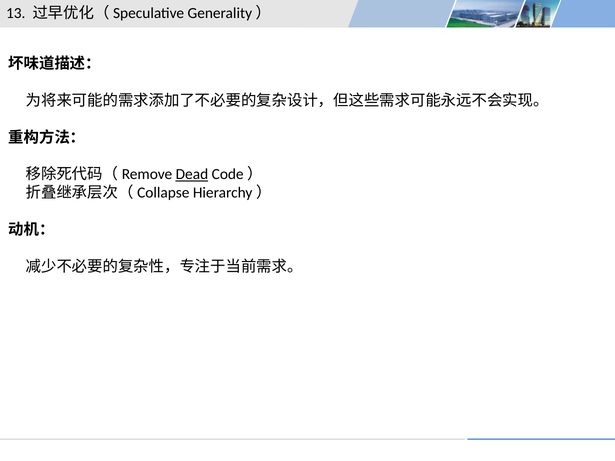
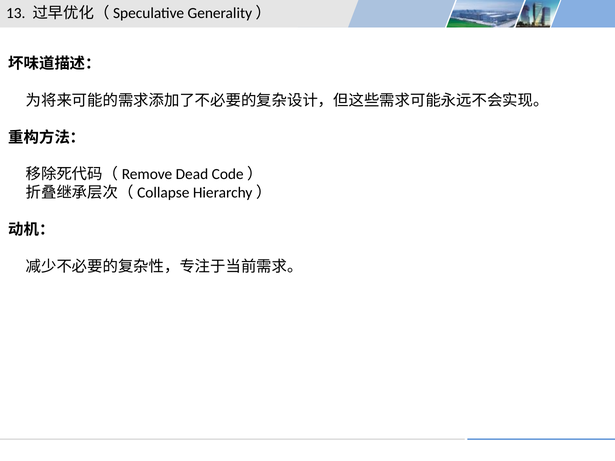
Dead underline: present -> none (192, 174)
